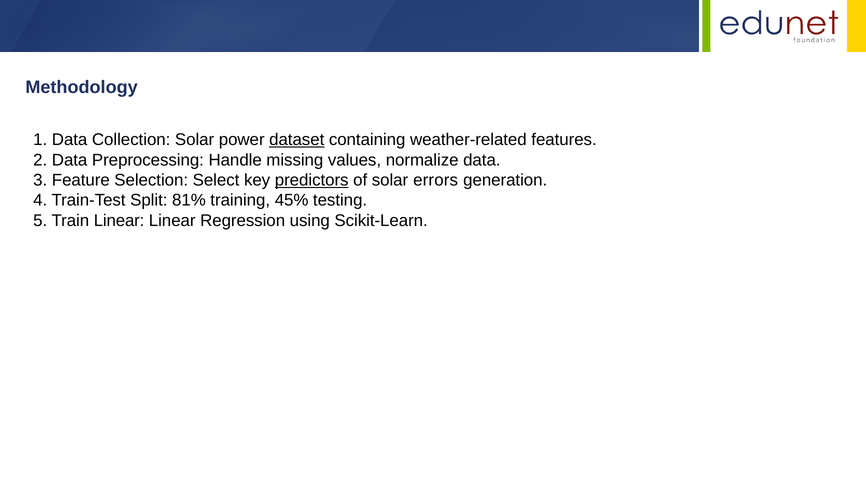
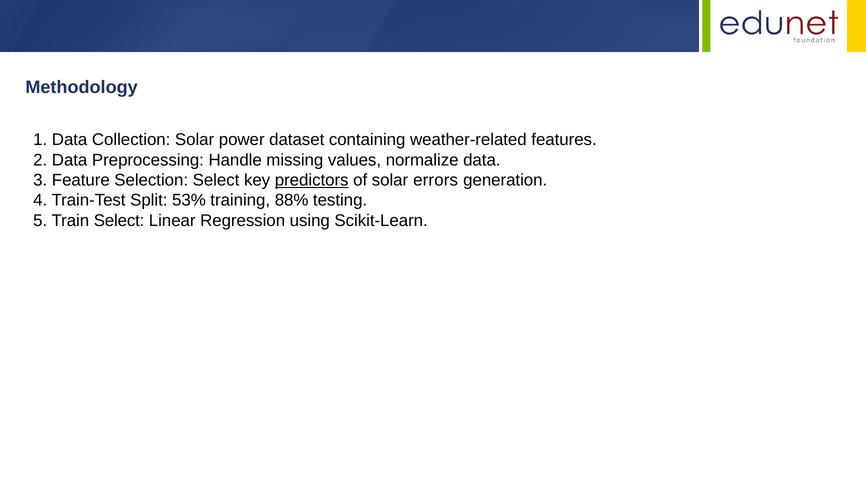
dataset underline: present -> none (297, 140)
81%: 81% -> 53% (189, 200)
45%: 45% -> 88% (292, 200)
Train Linear: Linear -> Select (119, 221)
